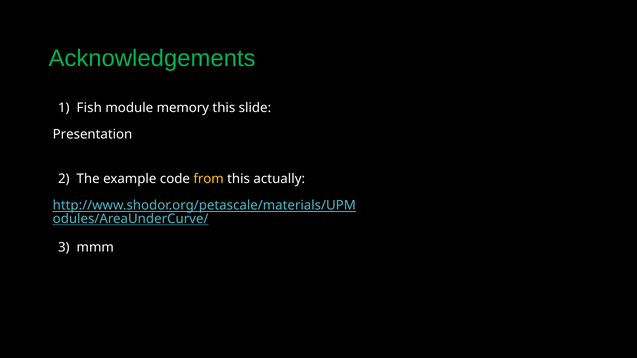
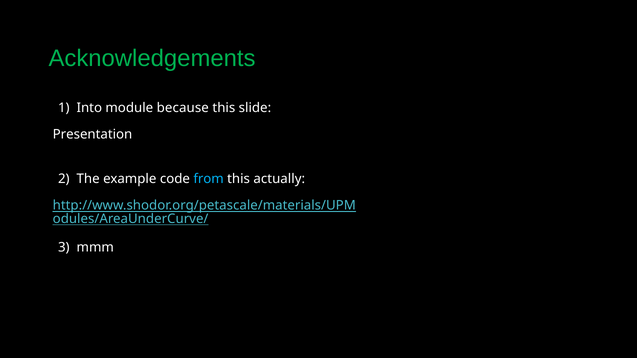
Fish: Fish -> Into (89, 108)
module memory: memory -> because (183, 108)
from colour: yellow -> light blue (209, 179)
